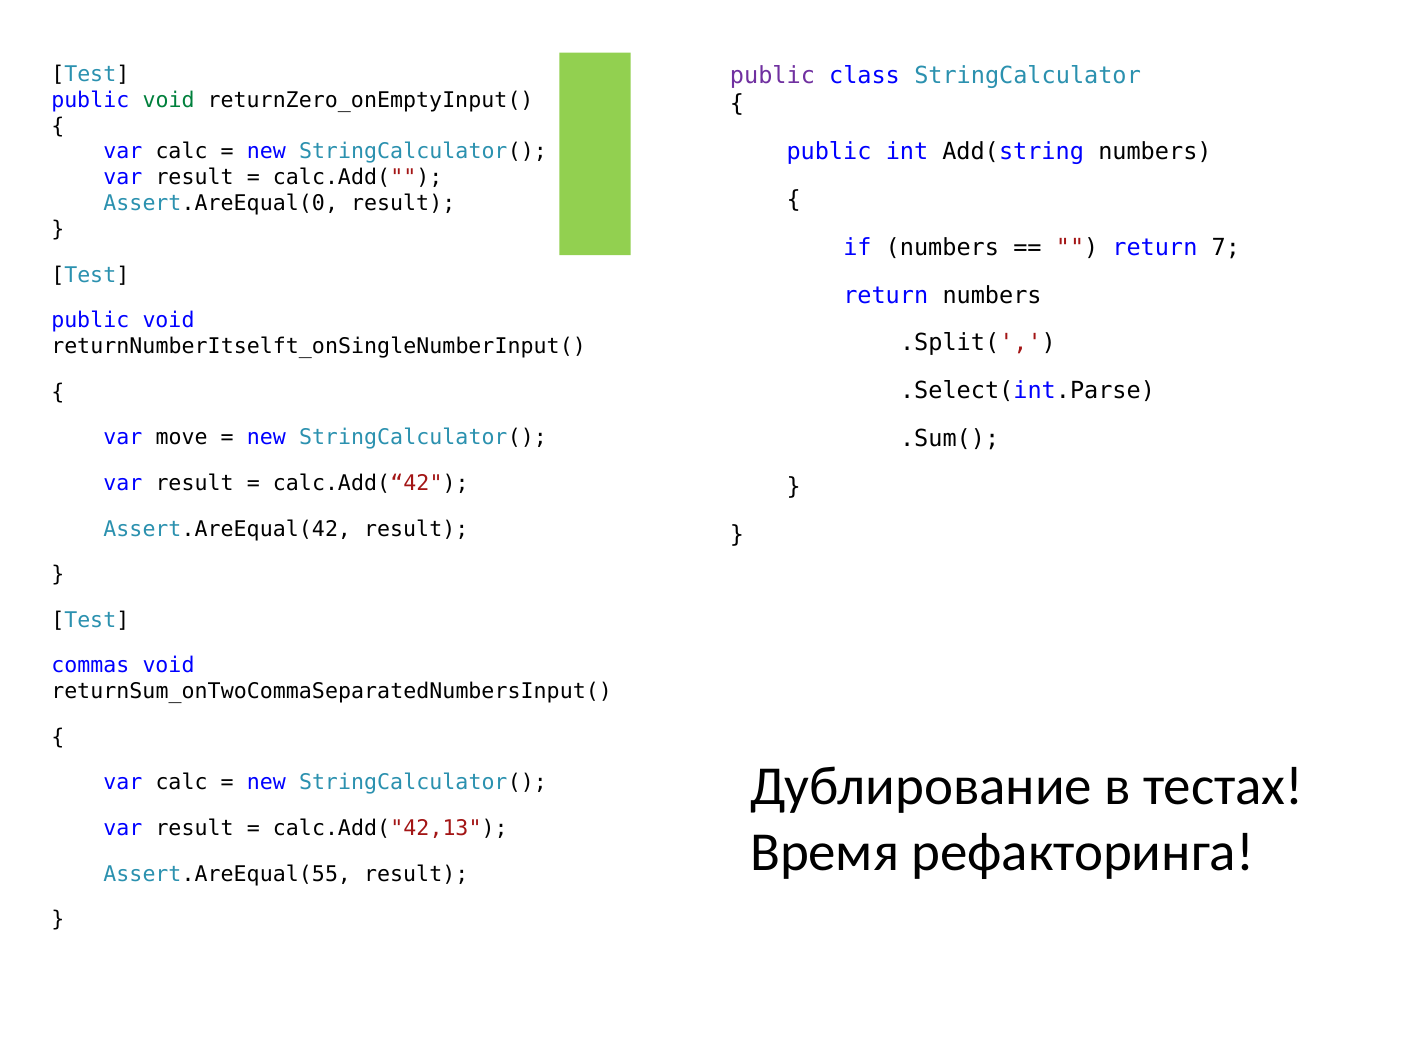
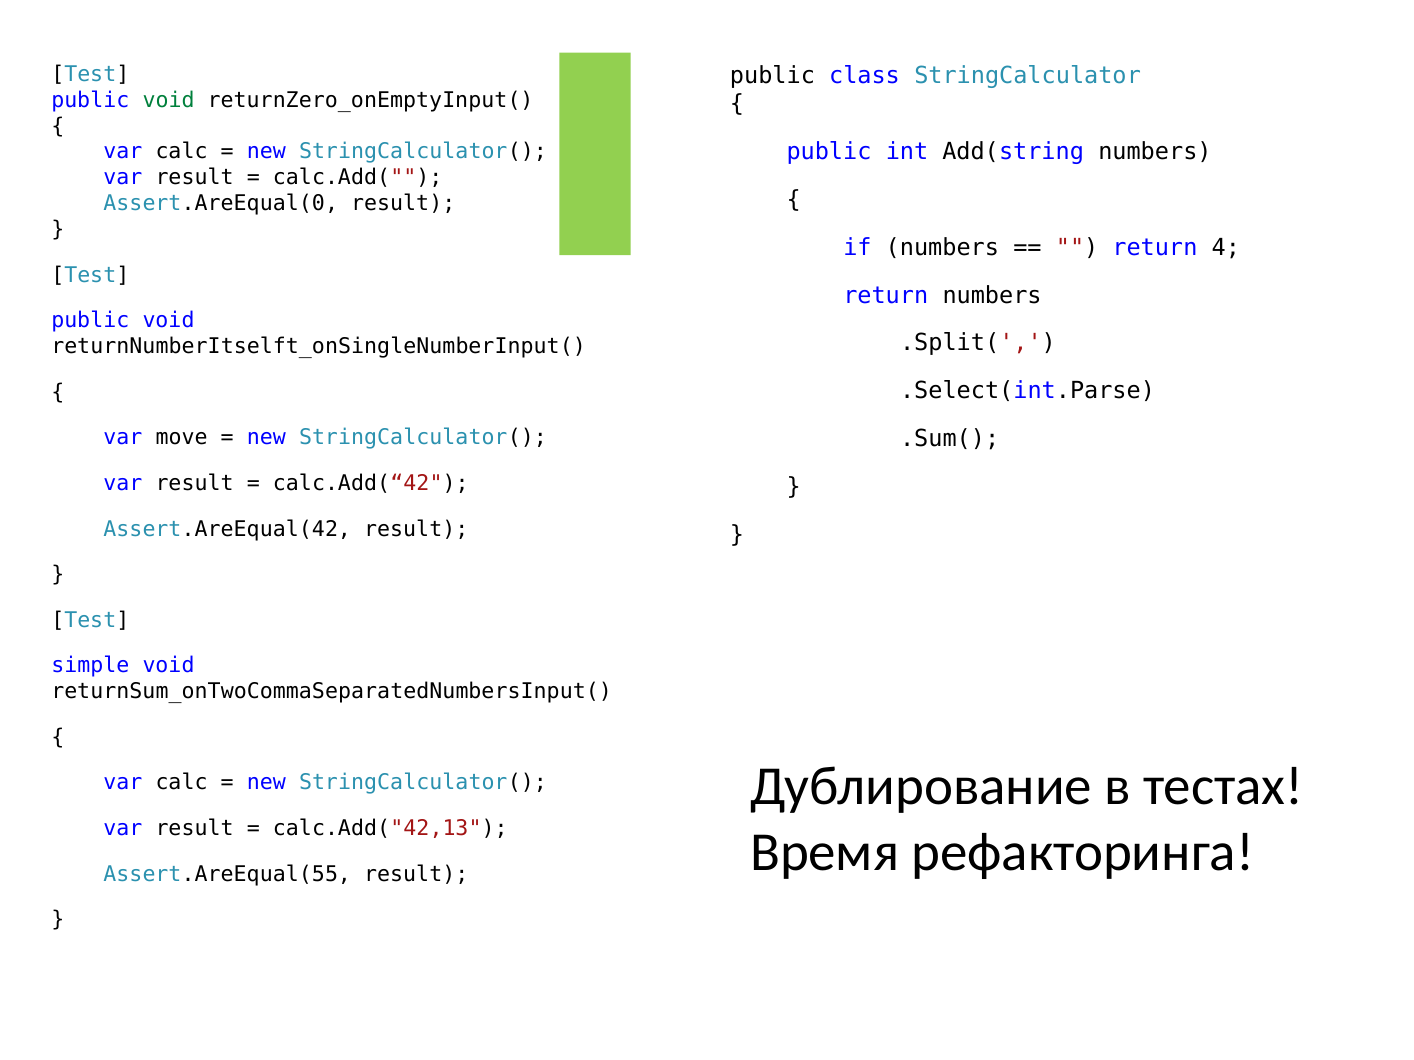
public colour: purple -> black (773, 75)
7: 7 -> 4 (1226, 247)
commas: commas -> simple (90, 666)
